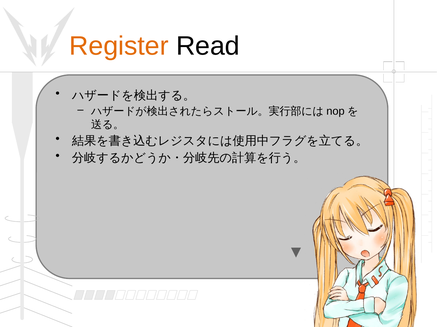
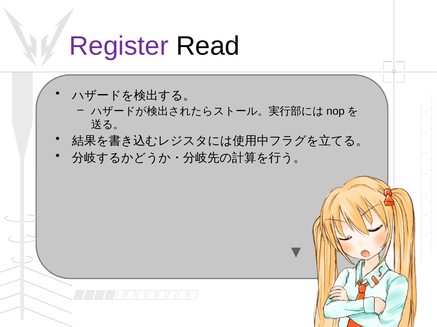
Register colour: orange -> purple (119, 46)
